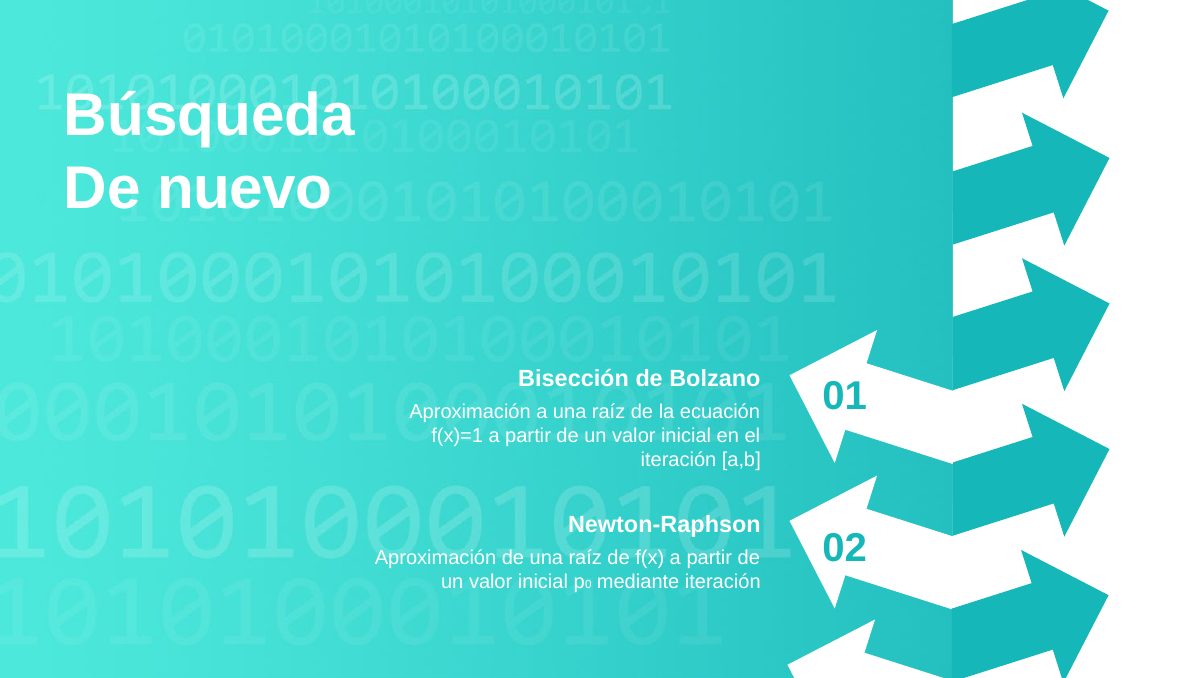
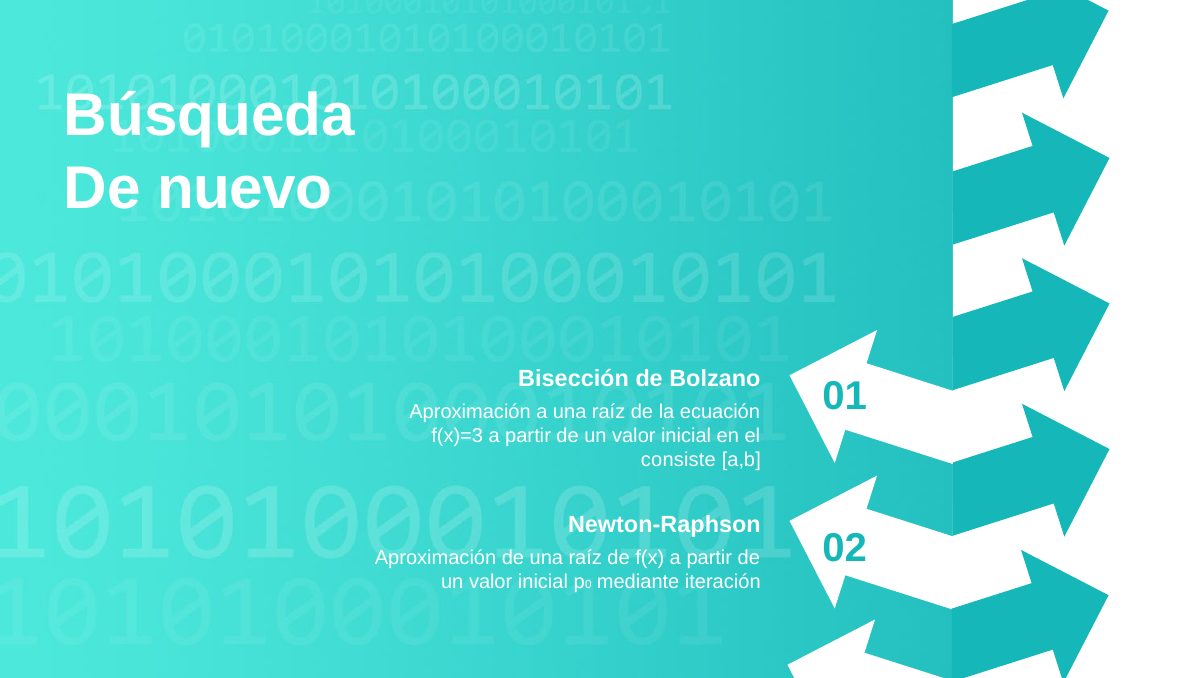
f(x)=1: f(x)=1 -> f(x)=3 (457, 435)
iteración: iteración -> consiste (678, 459)
